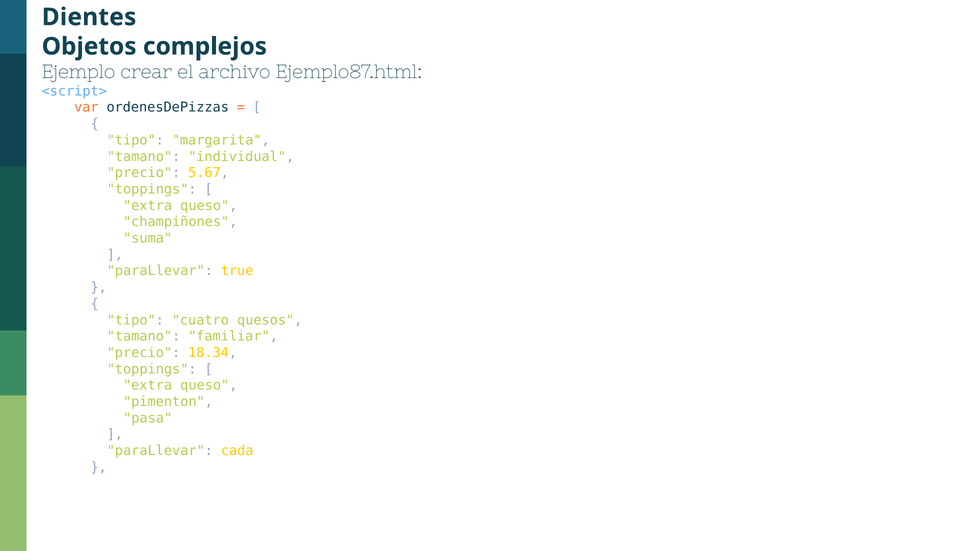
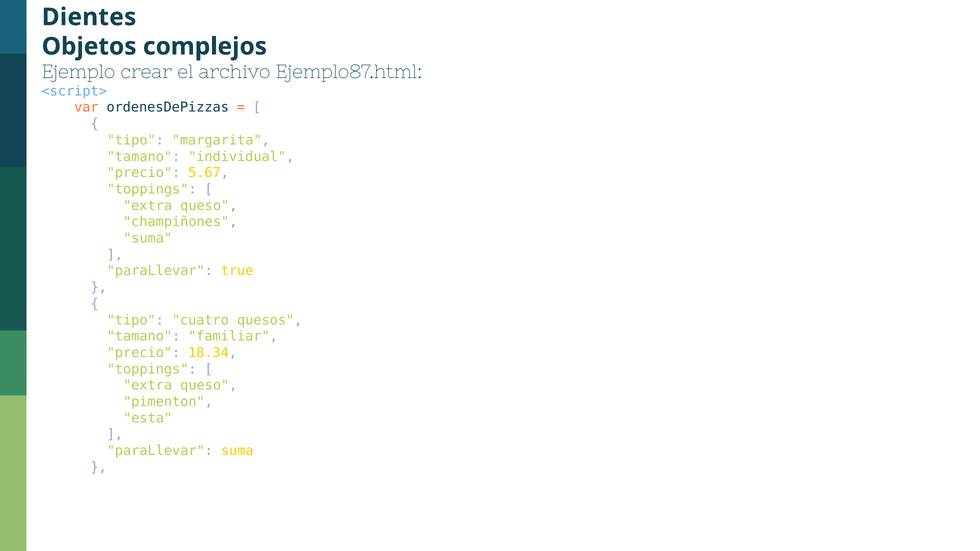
pasa: pasa -> esta (148, 418)
paraLlevar cada: cada -> suma (237, 451)
